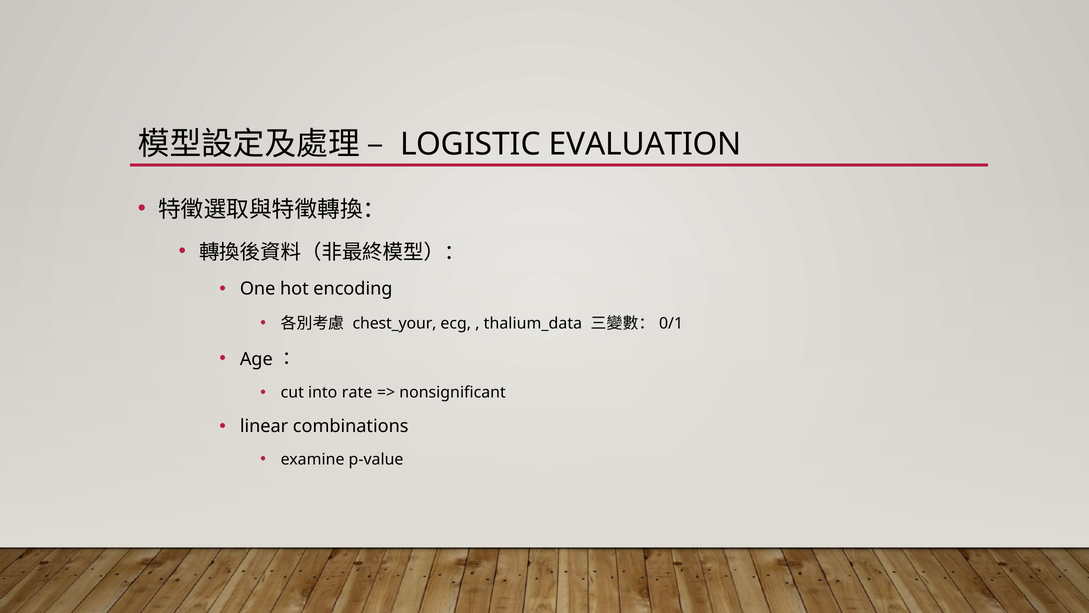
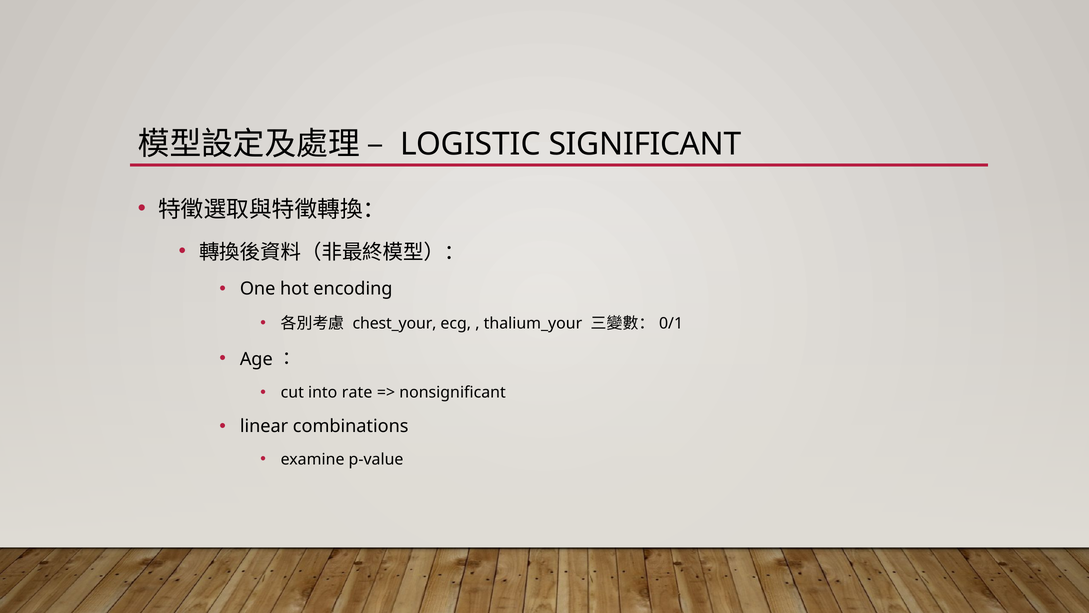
EVALUATION: EVALUATION -> SIGNIFICANT (645, 144)
thalium_data: thalium_data -> thalium_your (533, 323)
